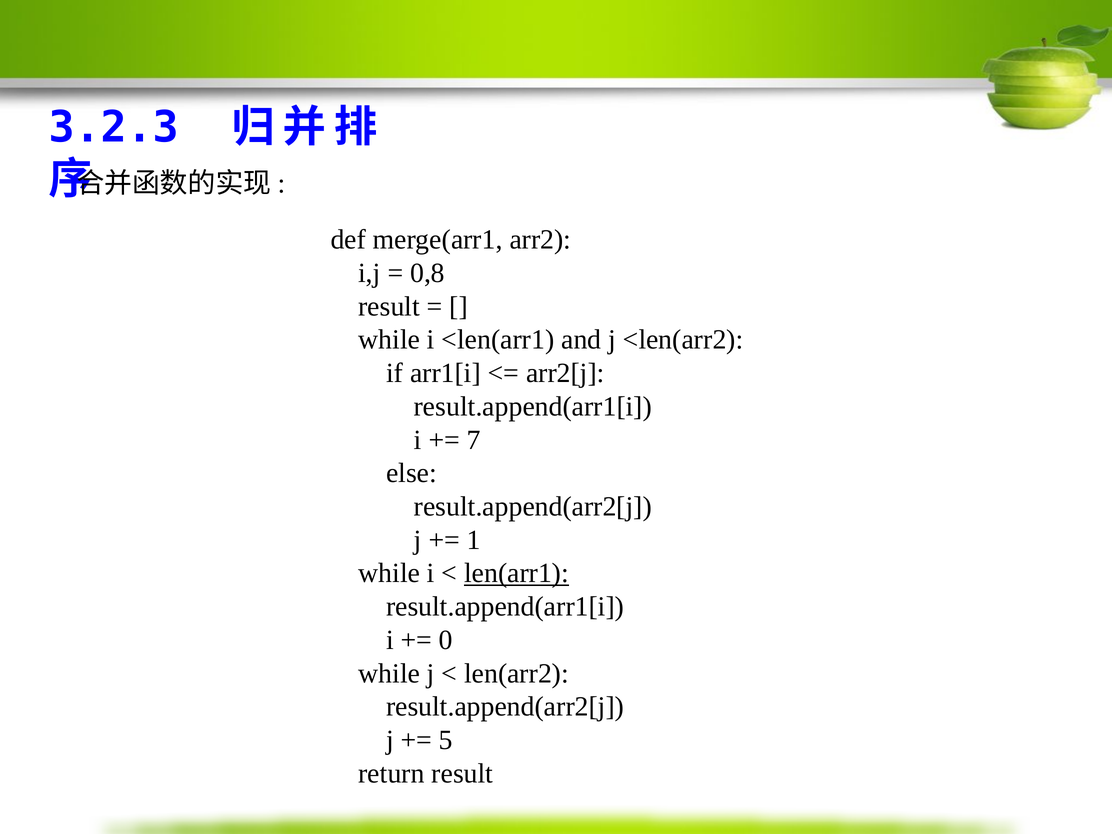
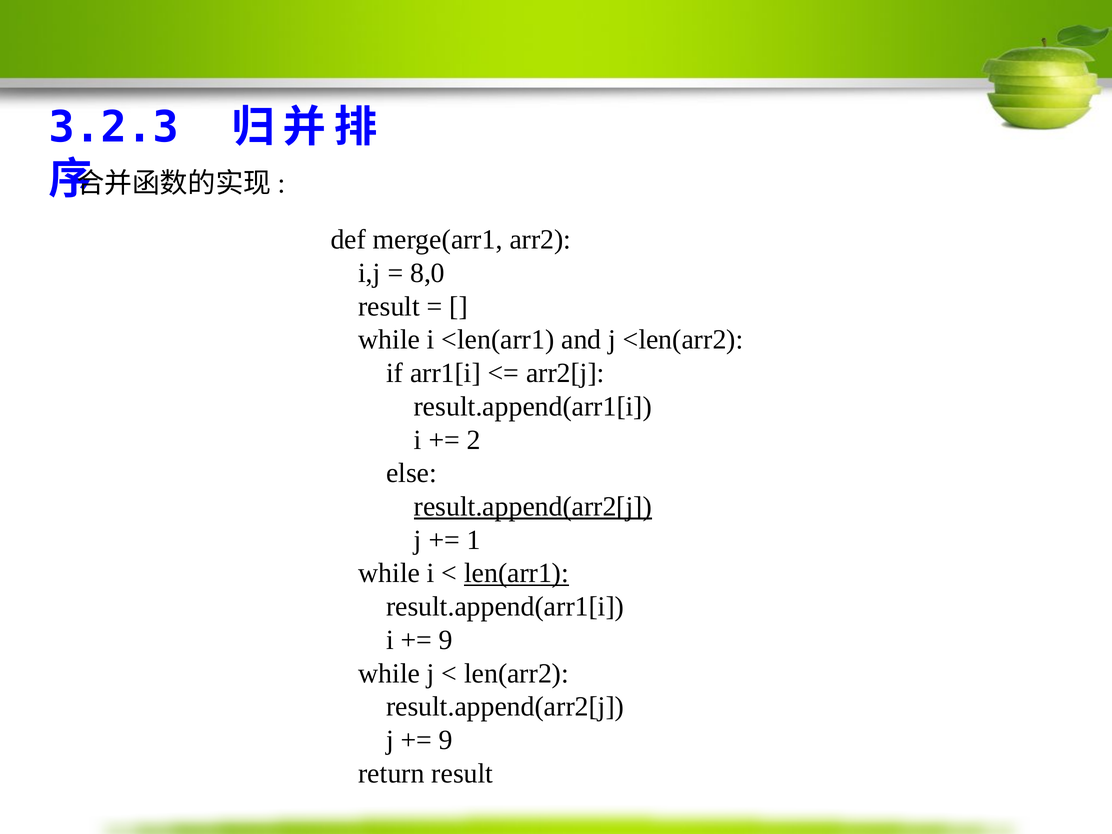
0,8: 0,8 -> 8,0 (427, 273)
7: 7 -> 2 (474, 440)
result.append(arr2[j underline: none -> present (533, 507)
0: 0 -> 9 (446, 640)
5: 5 -> 9 (446, 740)
